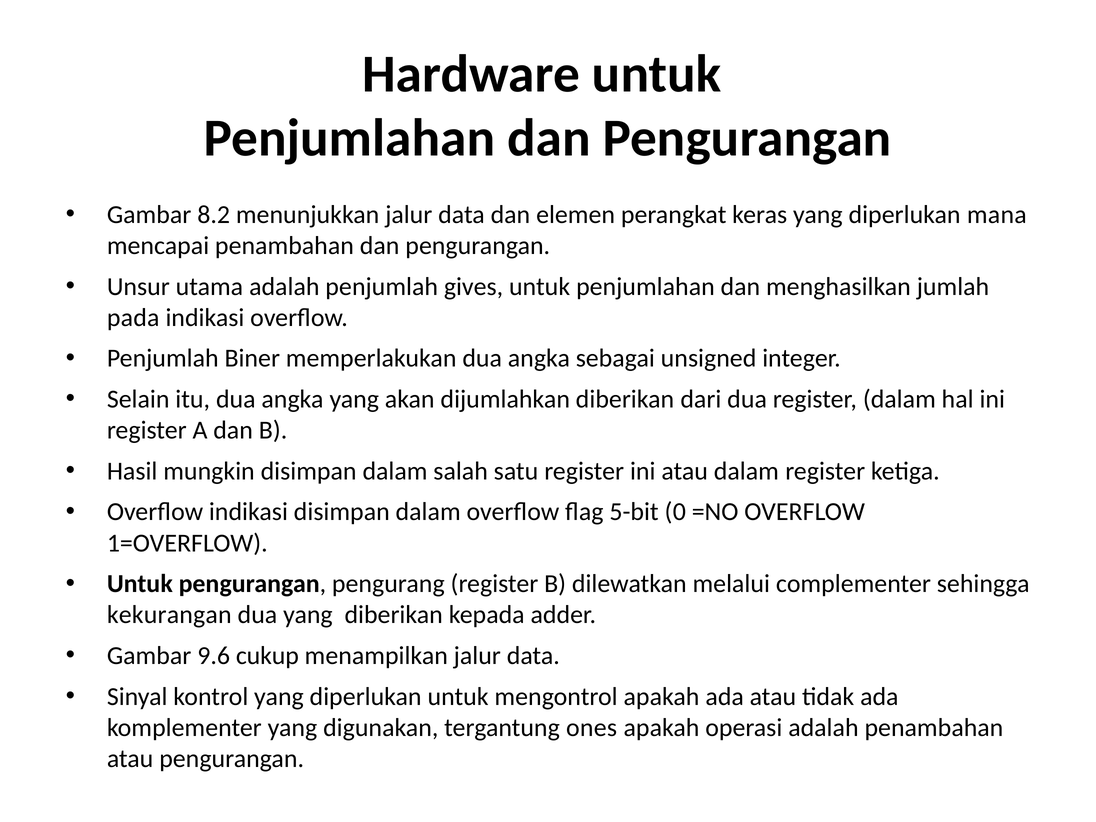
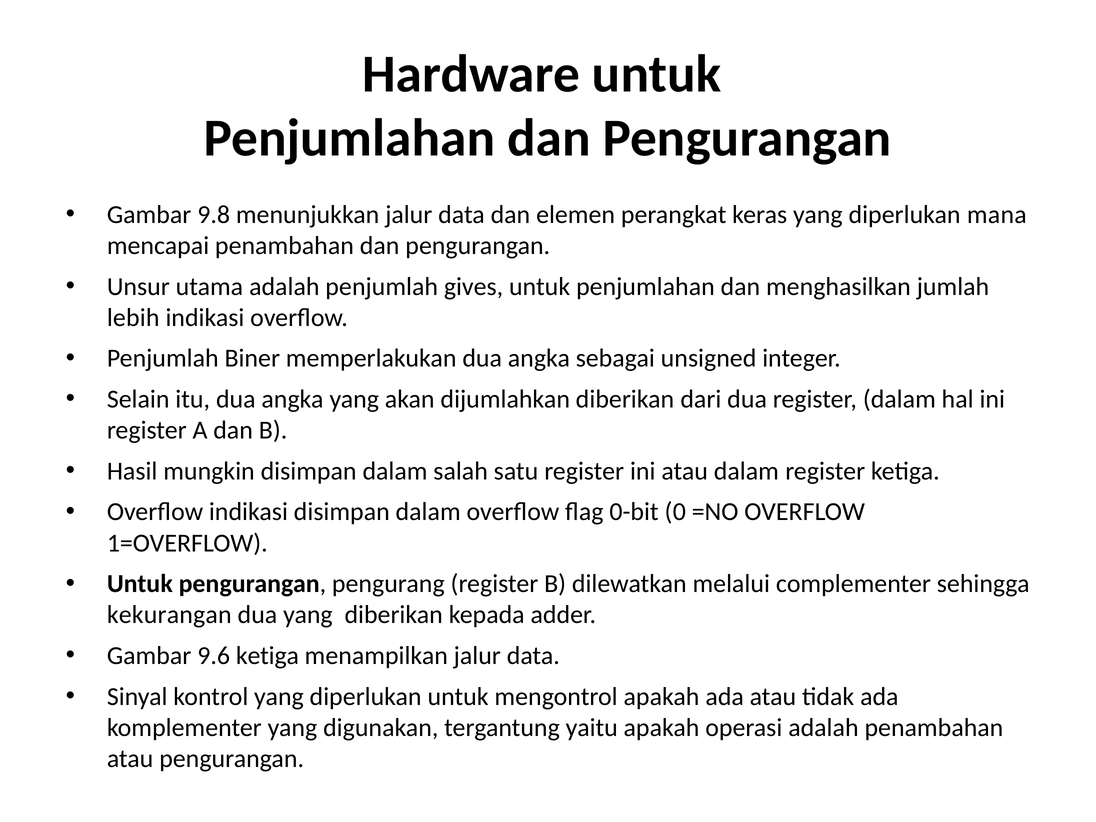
8.2: 8.2 -> 9.8 (214, 215)
pada: pada -> lebih (133, 318)
5-bit: 5-bit -> 0-bit (634, 512)
9.6 cukup: cukup -> ketiga (267, 656)
ones: ones -> yaitu (592, 728)
